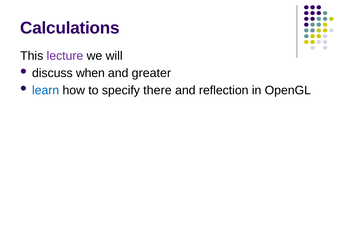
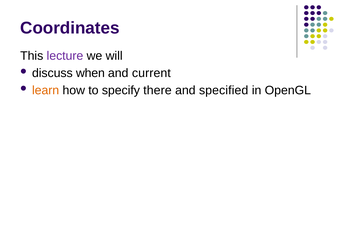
Calculations: Calculations -> Coordinates (70, 28)
greater: greater -> current (151, 73)
learn colour: blue -> orange (46, 90)
reflection: reflection -> specified (224, 90)
